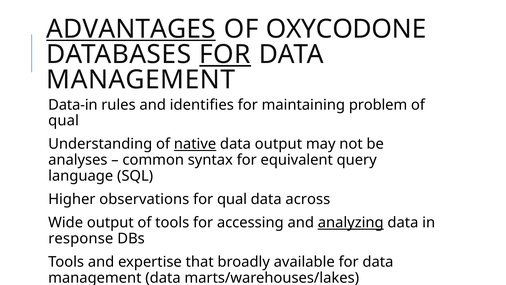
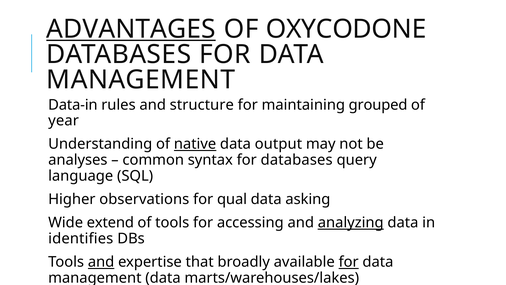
FOR underline: present -> none (225, 54)
identifies: identifies -> structure (202, 105)
problem: problem -> grouped (378, 105)
qual: qual -> year (64, 121)
for equivalent: equivalent -> databases (297, 160)
across: across -> asking (308, 199)
Wide output: output -> extend (110, 222)
response: response -> identifies (81, 238)
and underline: none -> present (101, 262)
for underline: none -> present (349, 262)
